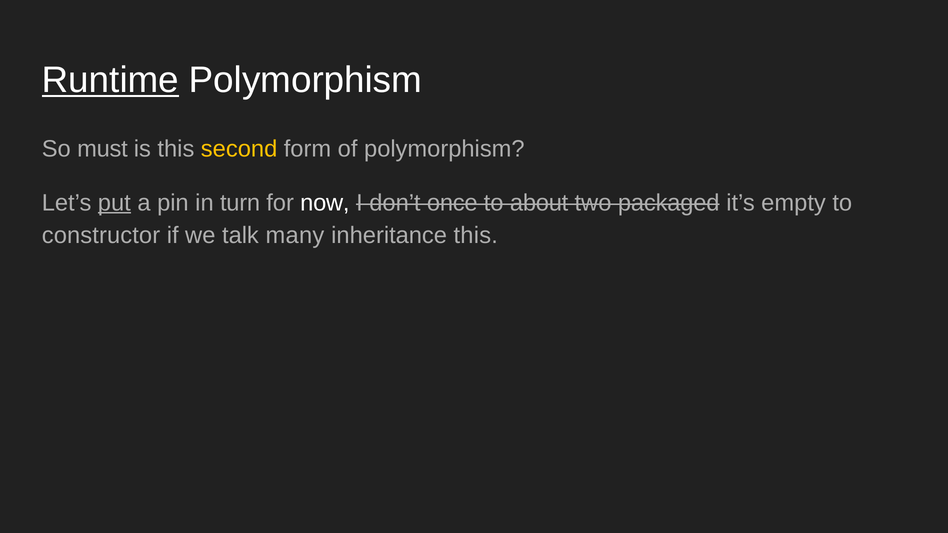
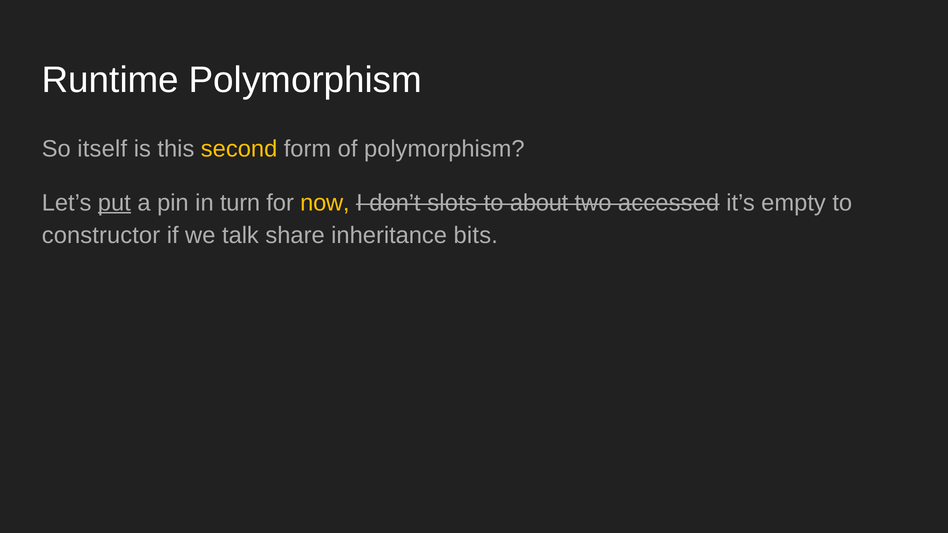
Runtime underline: present -> none (110, 80)
must: must -> itself (102, 149)
now colour: white -> yellow (325, 203)
once: once -> slots (452, 203)
packaged: packaged -> accessed (669, 203)
many: many -> share (295, 236)
inheritance this: this -> bits (476, 236)
